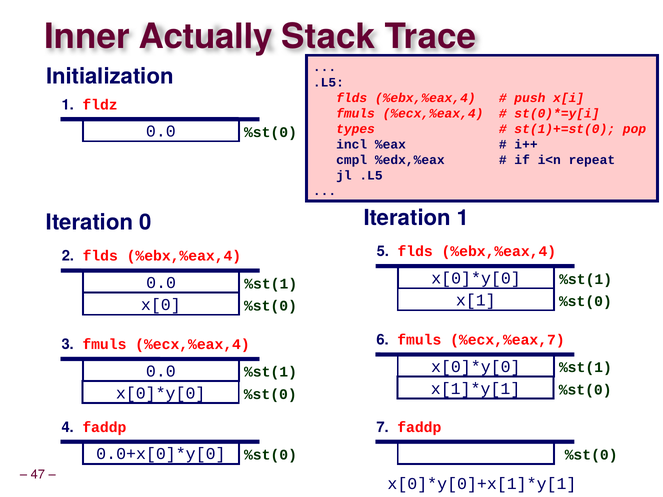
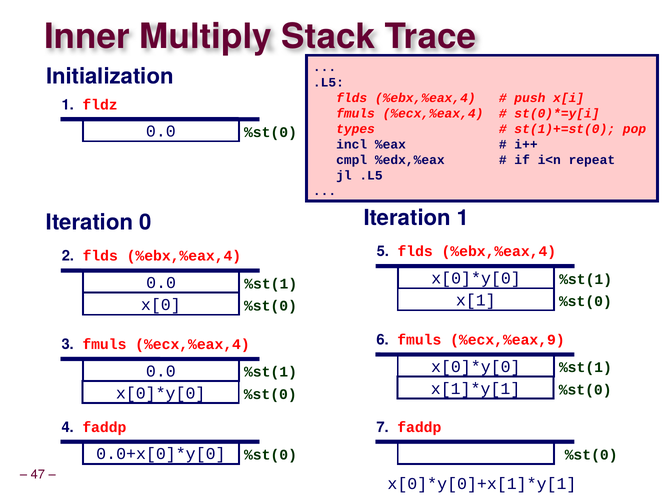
Actually: Actually -> Multiply (206, 37)
%ecx,%eax,7: %ecx,%eax,7 -> %ecx,%eax,9 (507, 340)
